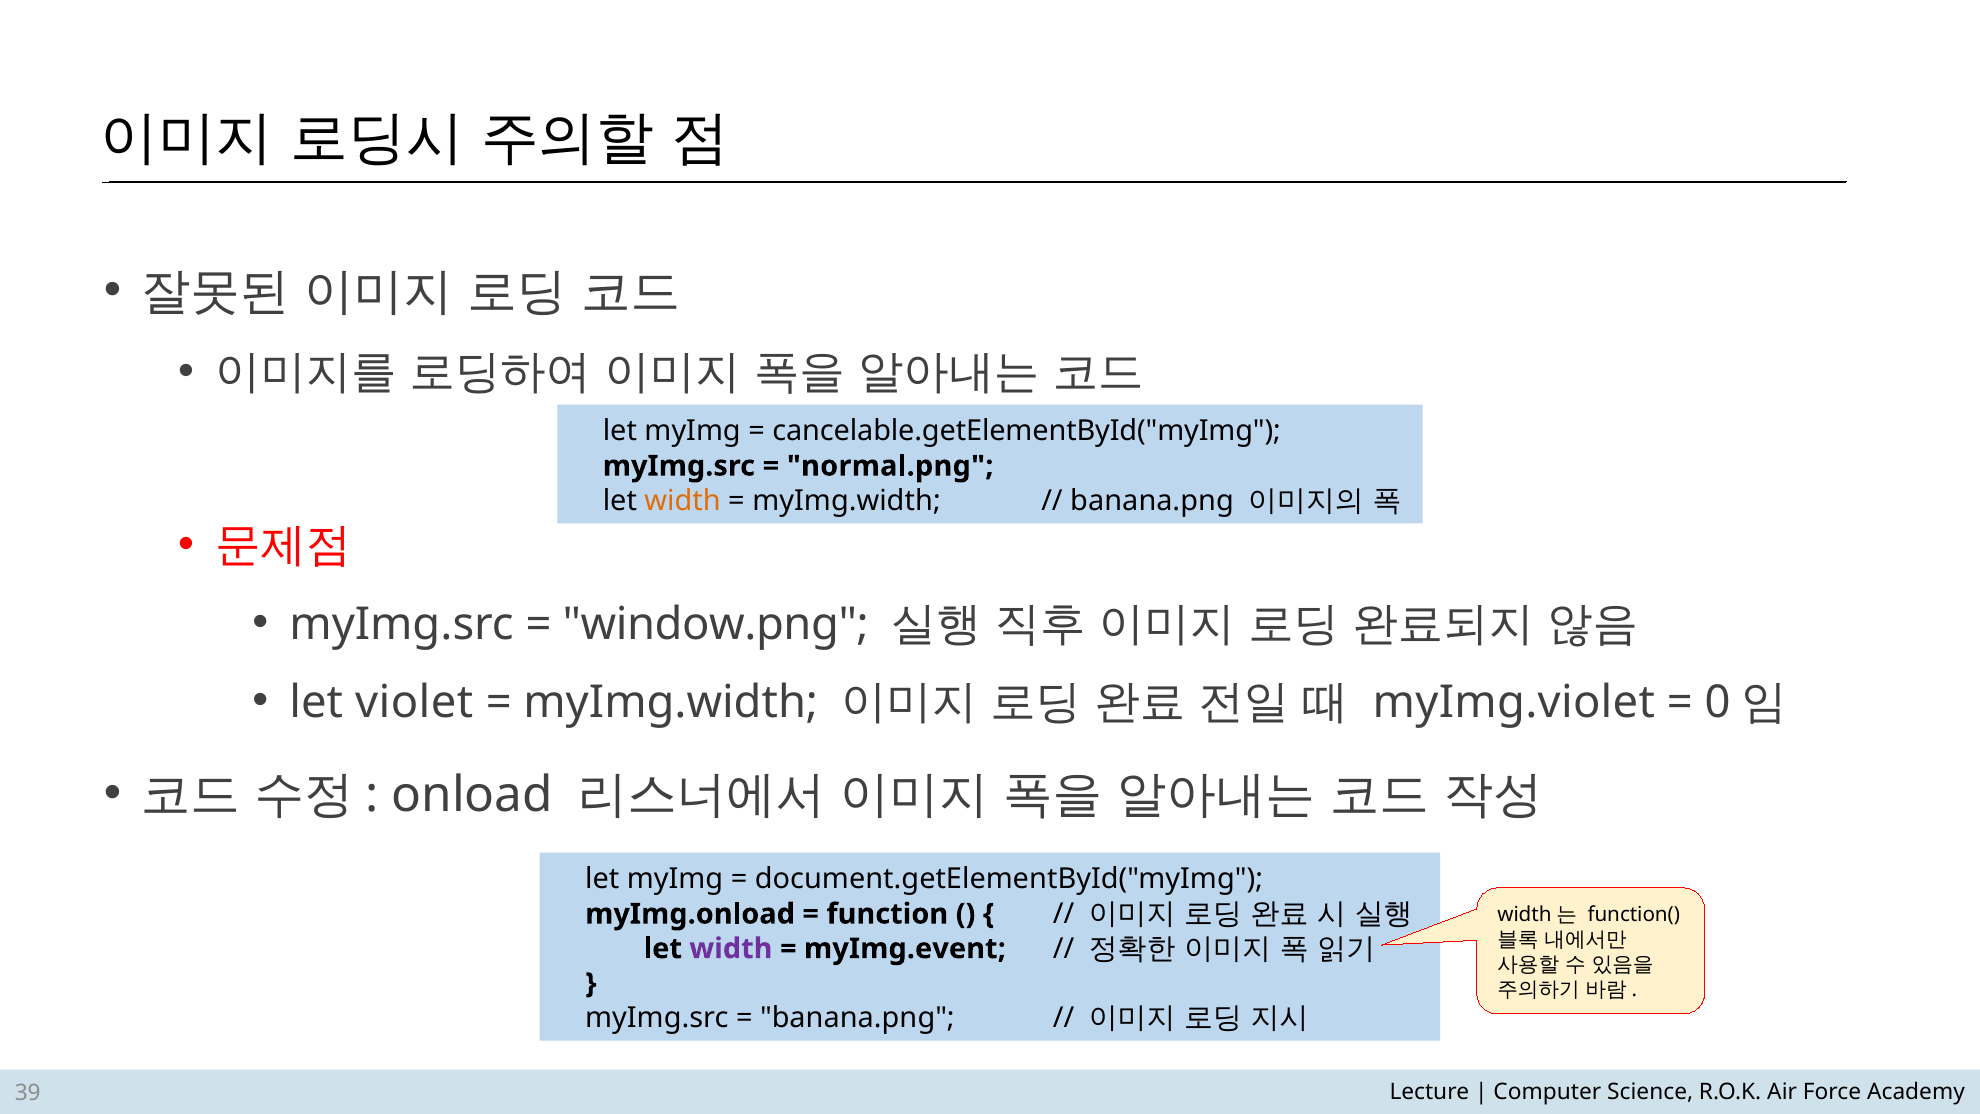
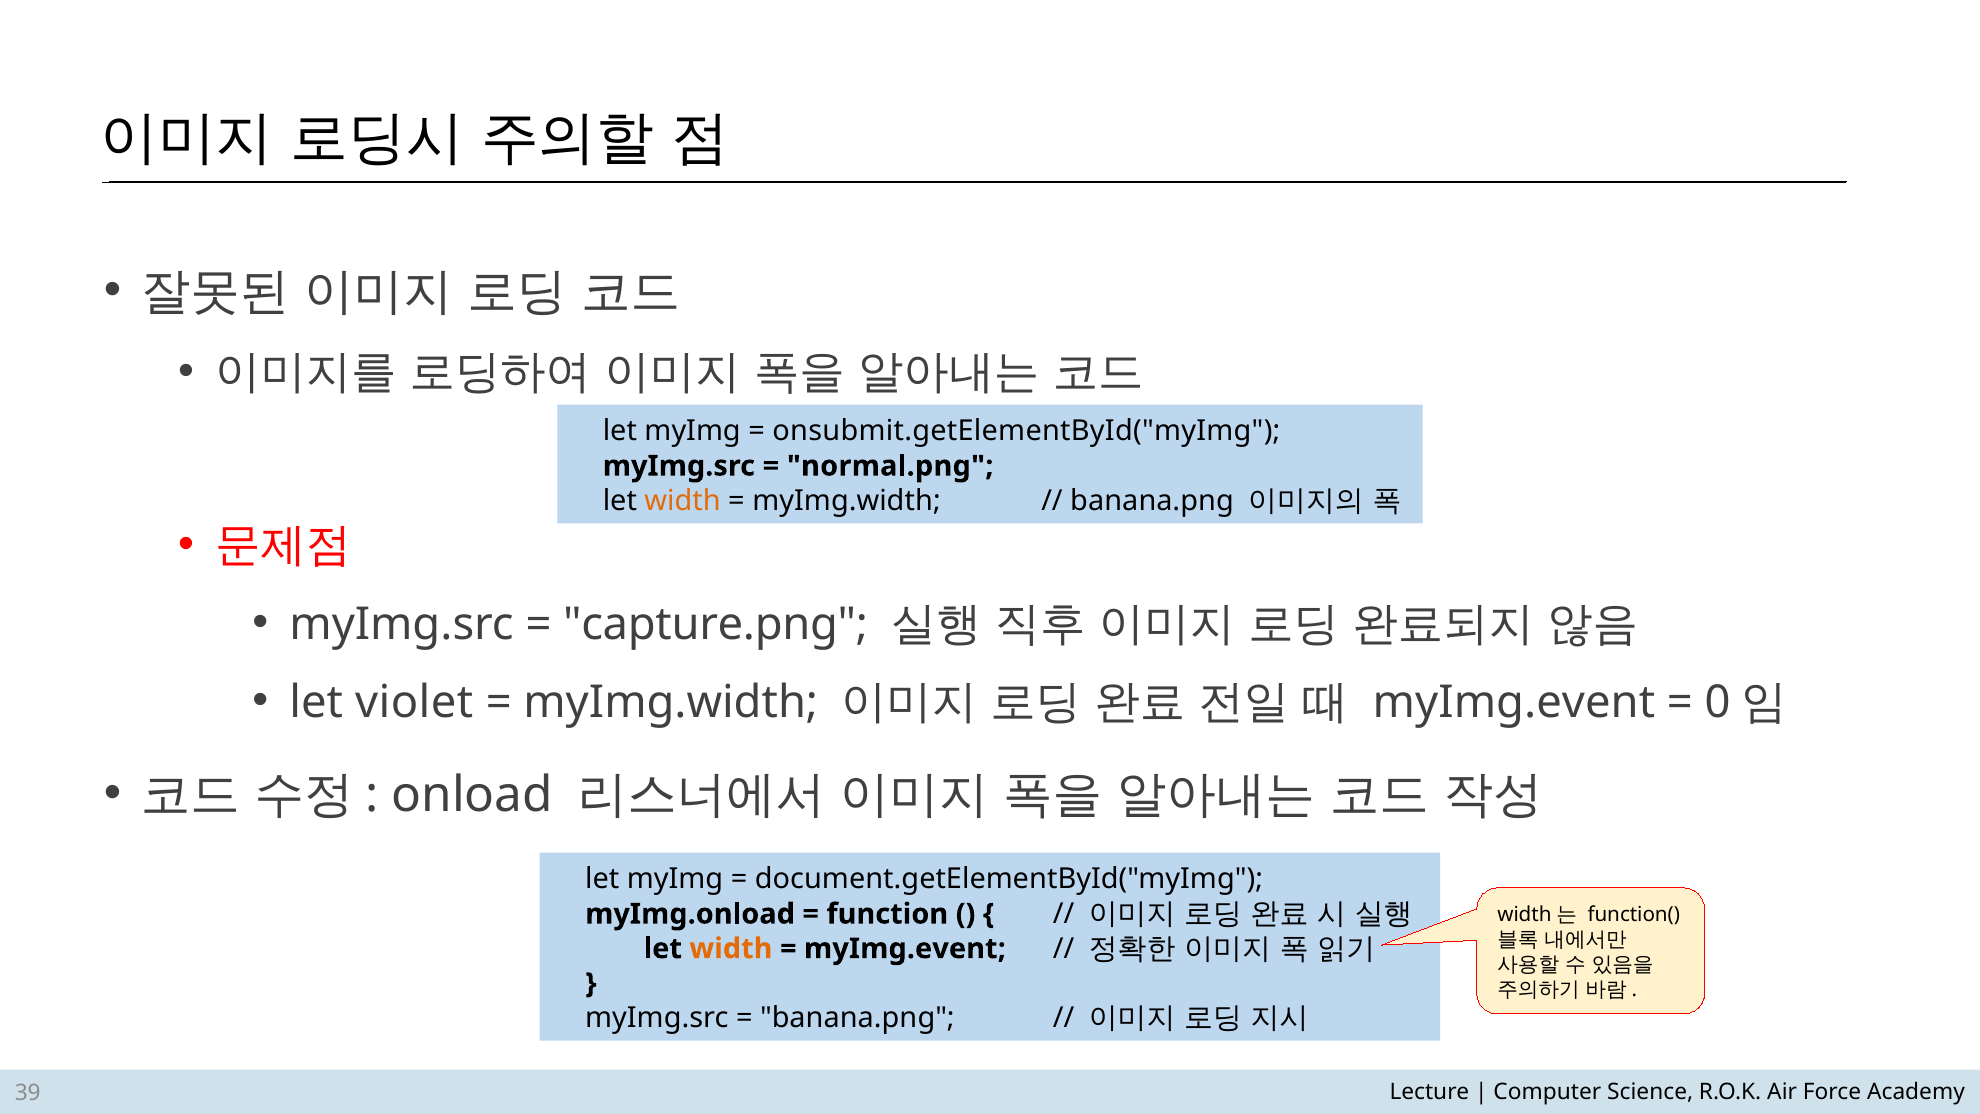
cancelable.getElementById("myImg: cancelable.getElementById("myImg -> onsubmit.getElementById("myImg (1026, 431)
window.png: window.png -> capture.png (716, 624)
myImg.violet: myImg.violet -> myImg.event (1514, 702)
width colour: purple -> orange (731, 948)
